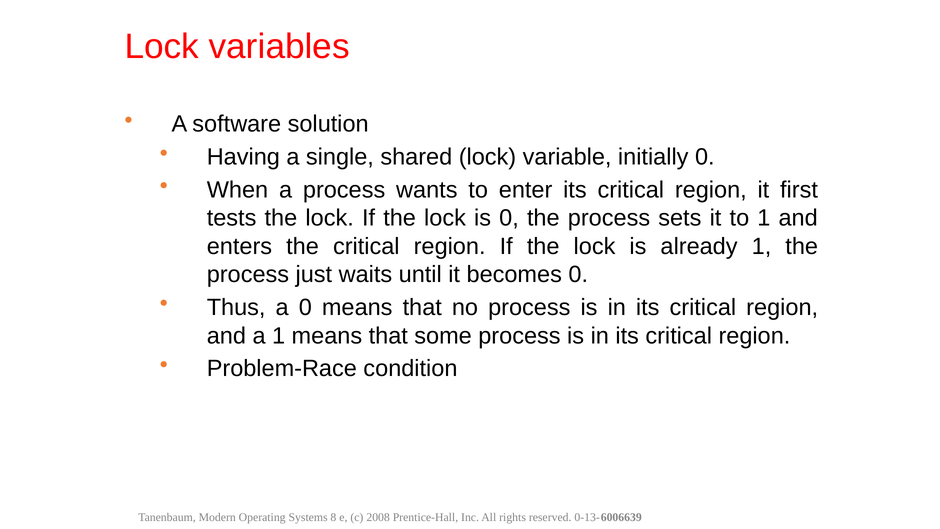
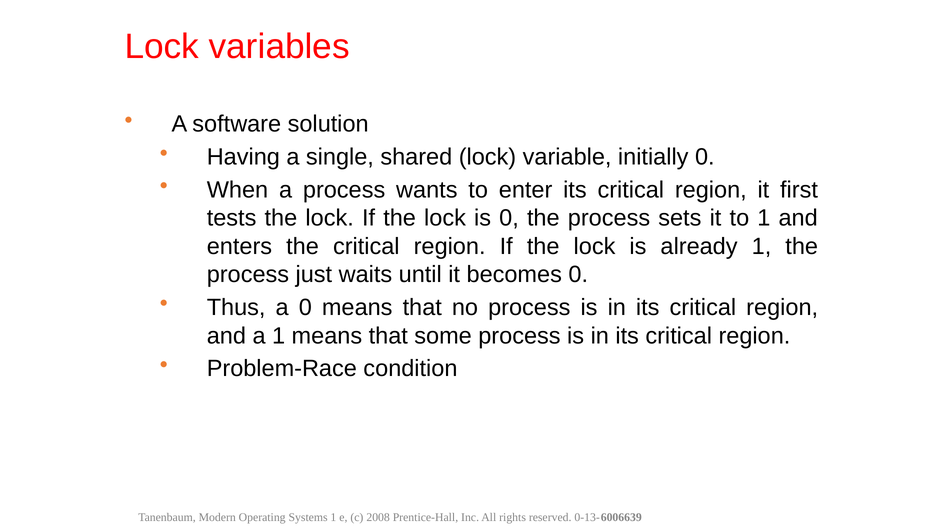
Systems 8: 8 -> 1 (333, 517)
